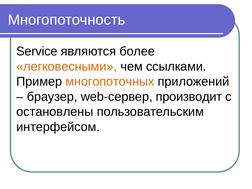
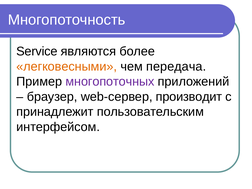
ссылками: ссылками -> передача (176, 66)
многопоточных colour: orange -> purple (110, 82)
остановлены: остановлены -> принадлежит (55, 112)
